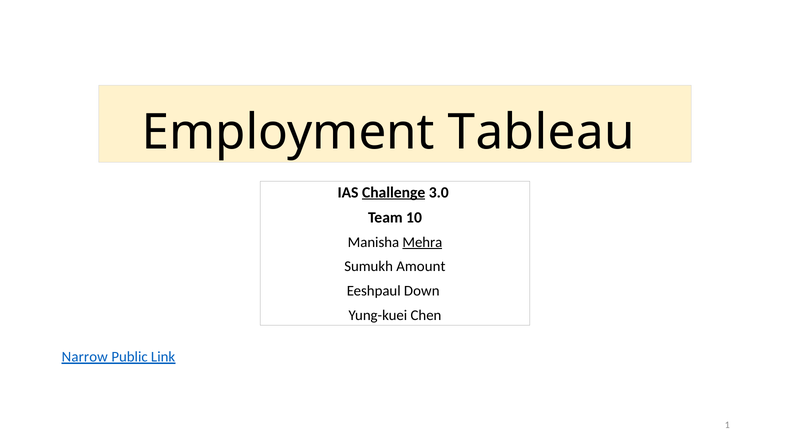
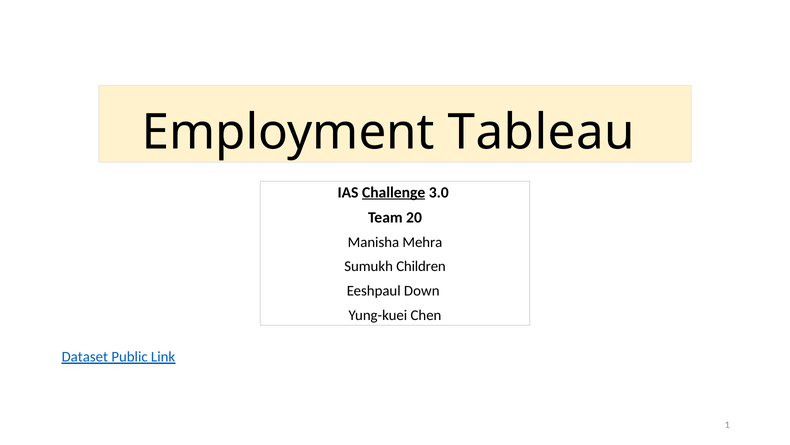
10: 10 -> 20 (414, 217)
Mehra underline: present -> none (422, 242)
Amount: Amount -> Children (421, 266)
Narrow: Narrow -> Dataset (85, 356)
